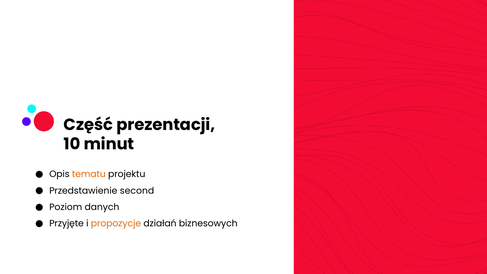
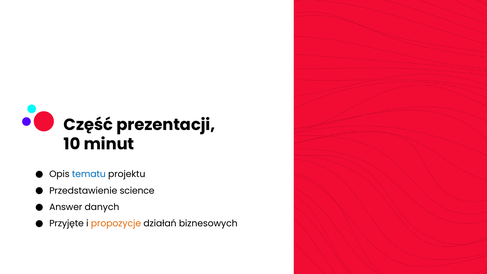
tematu colour: orange -> blue (89, 174)
second: second -> science (137, 191)
Poziom: Poziom -> Answer (66, 207)
